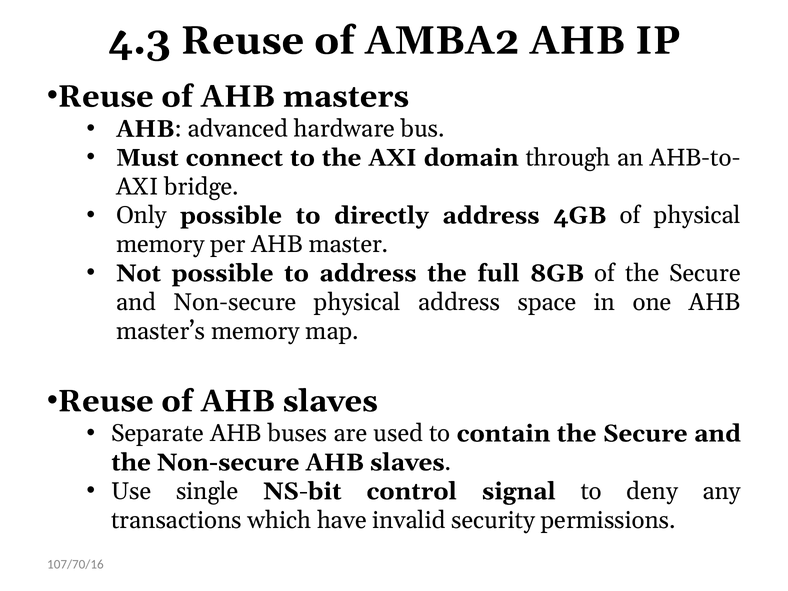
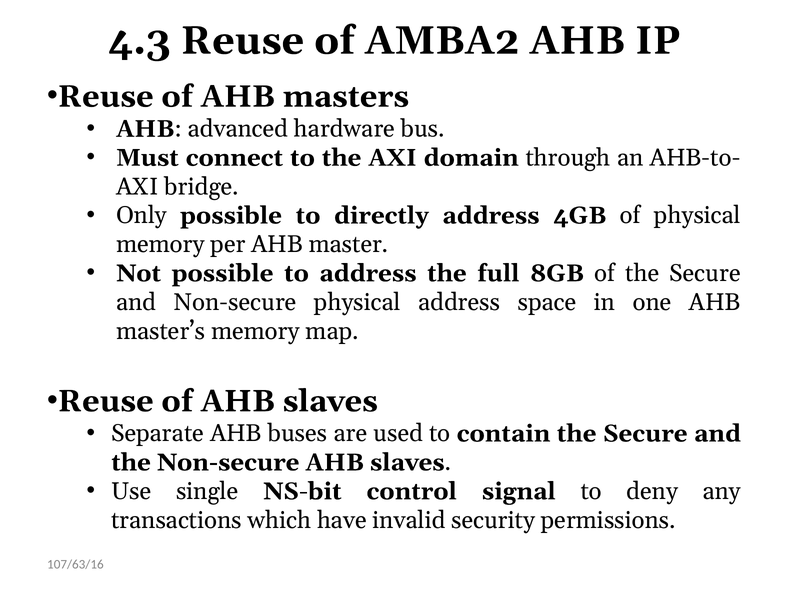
107/70/16: 107/70/16 -> 107/63/16 (75, 564)
